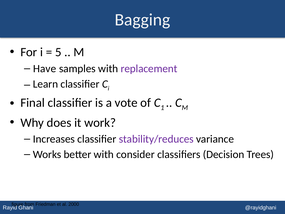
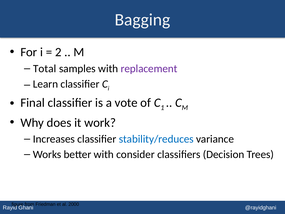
5: 5 -> 2 (58, 52)
Have: Have -> Total (45, 68)
stability/reduces colour: purple -> blue (156, 139)
